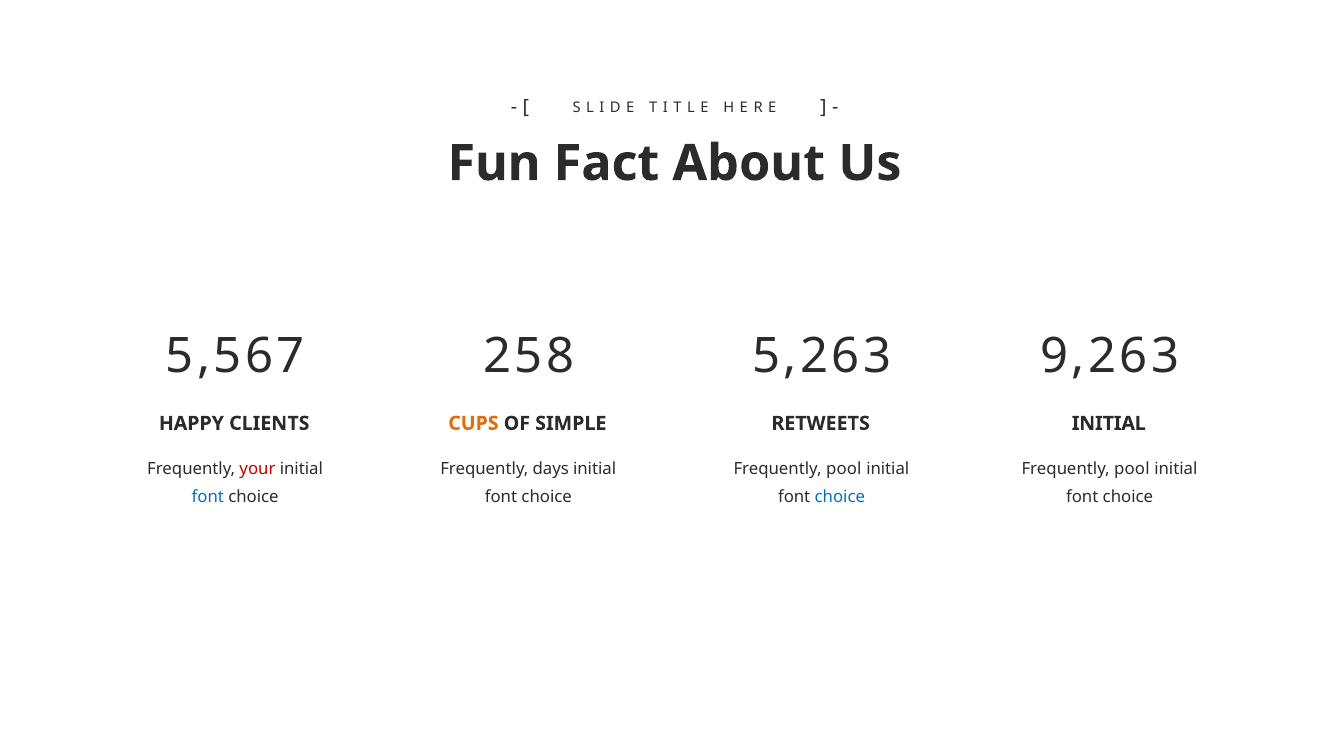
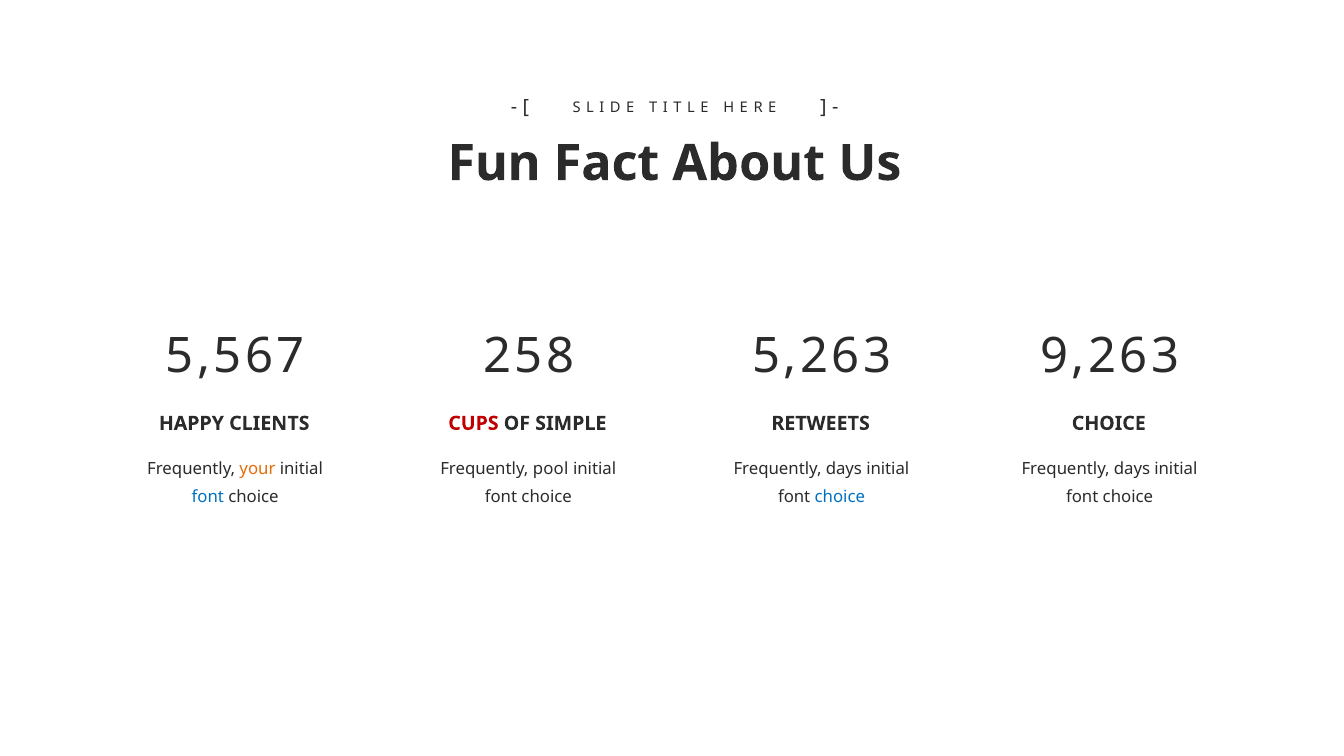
CUPS colour: orange -> red (473, 423)
INITIAL: INITIAL -> CHOICE (1109, 423)
your colour: red -> orange (258, 469)
days: days -> pool (551, 469)
pool: pool -> days (844, 469)
pool: pool -> days (1132, 469)
